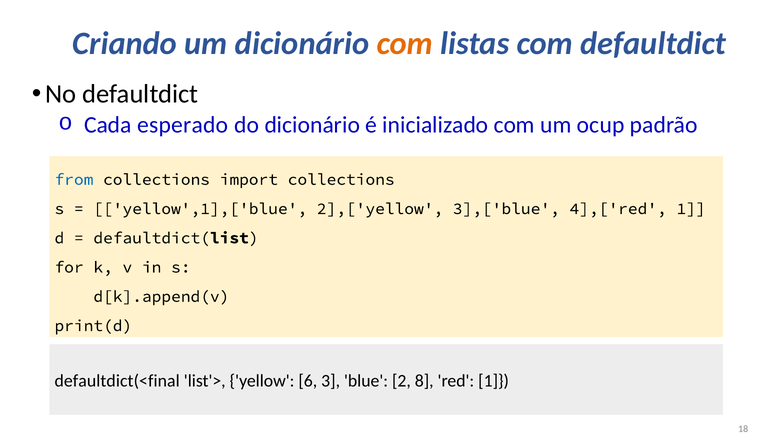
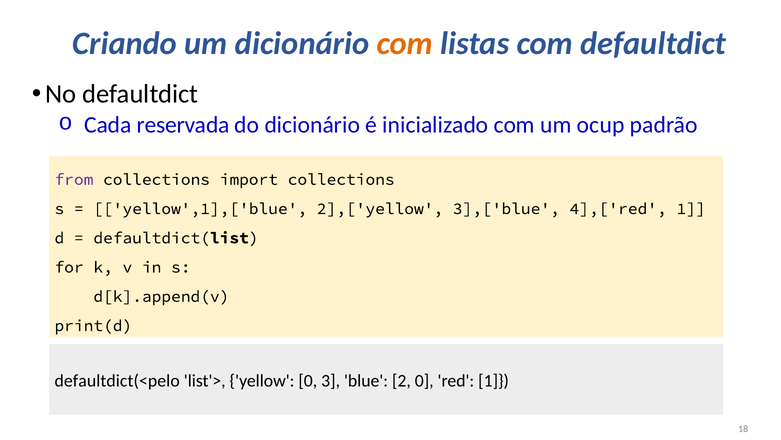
esperado: esperado -> reservada (183, 125)
from colour: blue -> purple (74, 179)
defaultdict(<final: defaultdict(<final -> defaultdict(<pelo (117, 380)
yellow 6: 6 -> 0 (308, 380)
2 8: 8 -> 0 (424, 380)
